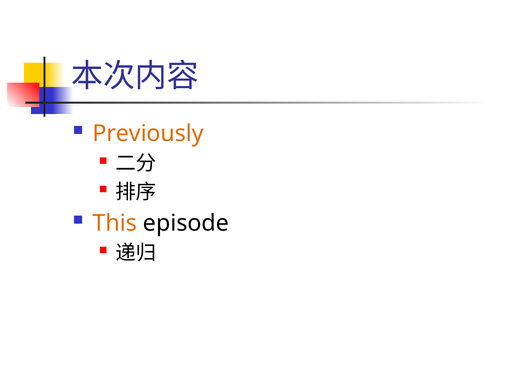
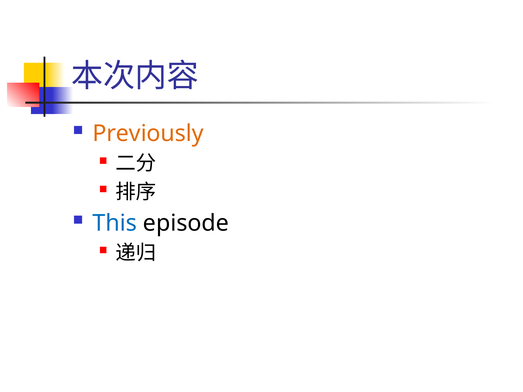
This colour: orange -> blue (115, 223)
